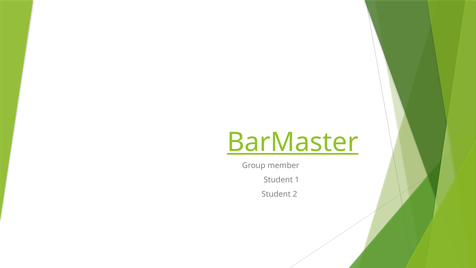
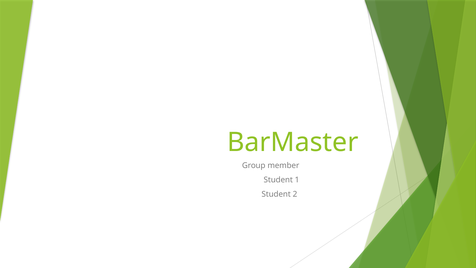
BarMaster underline: present -> none (293, 142)
